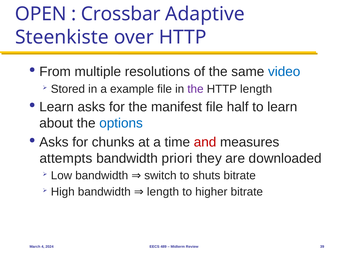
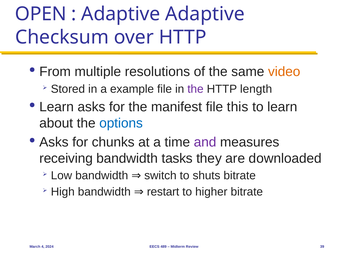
Crossbar: Crossbar -> Adaptive (121, 14)
Steenkiste: Steenkiste -> Checksum (62, 37)
video colour: blue -> orange (284, 72)
half: half -> this (238, 107)
and colour: red -> purple (205, 142)
attempts: attempts -> receiving (66, 158)
priori: priori -> tasks (177, 158)
bandwidth length: length -> restart (163, 192)
